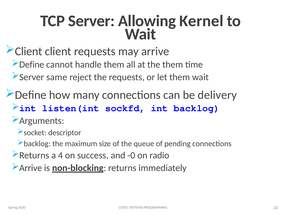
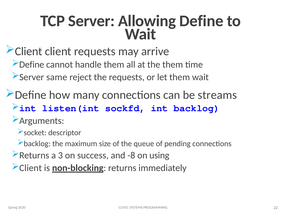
Allowing Kernel: Kernel -> Define (201, 21)
delivery: delivery -> streams (217, 95)
4: 4 -> 3 (60, 156)
-0: -0 -> -8 (131, 156)
radio: radio -> using (159, 156)
Arrive: Arrive -> Client (31, 168)
